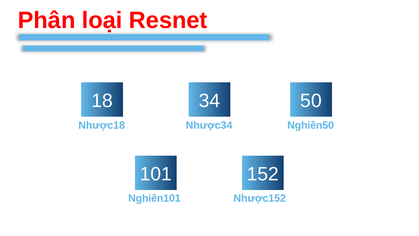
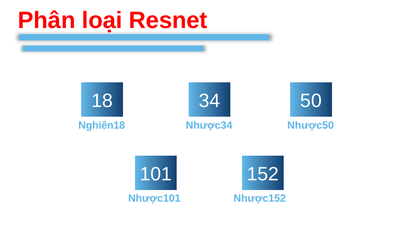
Nhược18: Nhược18 -> Nghiên18 (102, 125)
Nghiên50: Nghiên50 -> Nhược50 (311, 125)
Nghiên101: Nghiên101 -> Nhược101 (154, 198)
